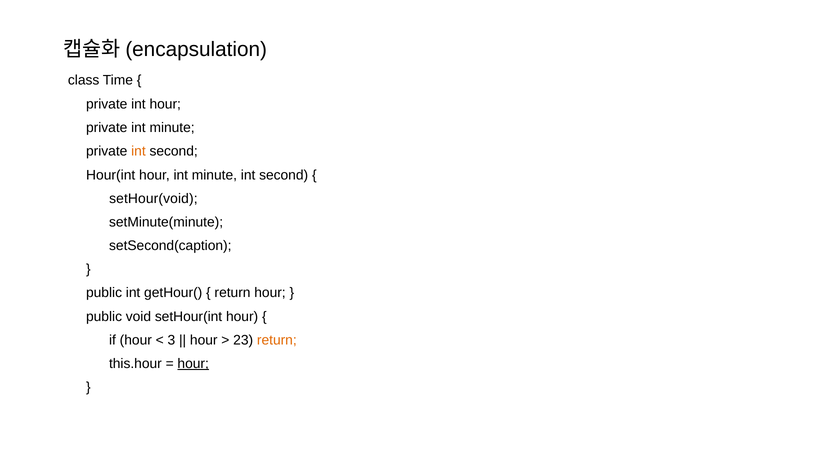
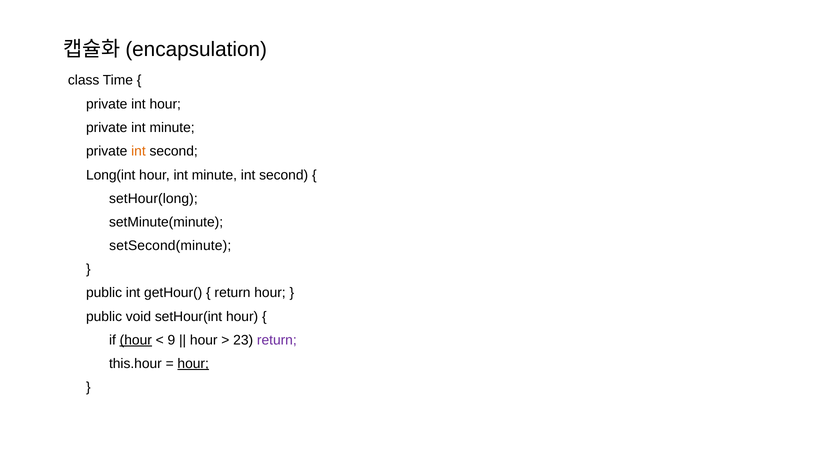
Hour(int: Hour(int -> Long(int (111, 175)
setHour(void: setHour(void -> setHour(long (153, 198)
setSecond(caption: setSecond(caption -> setSecond(minute (170, 245)
hour underline: none -> present (136, 340)
3: 3 -> 9 (171, 340)
return colour: orange -> purple (277, 340)
